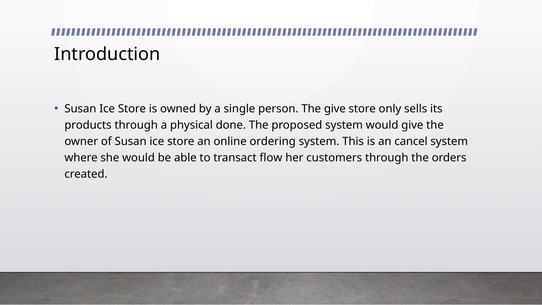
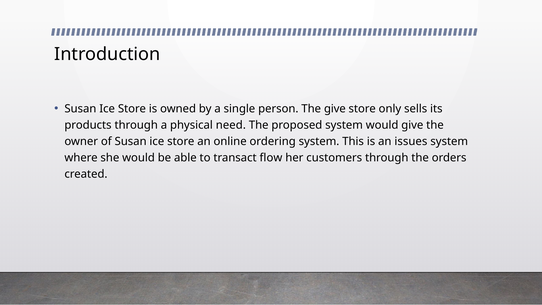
done: done -> need (231, 125)
cancel: cancel -> issues (411, 141)
